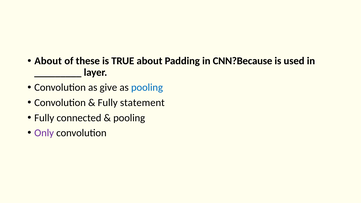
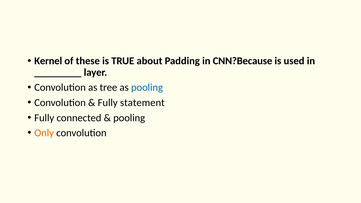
About: About -> Kernel (48, 61)
give: give -> tree (108, 88)
Only colour: purple -> orange (44, 133)
